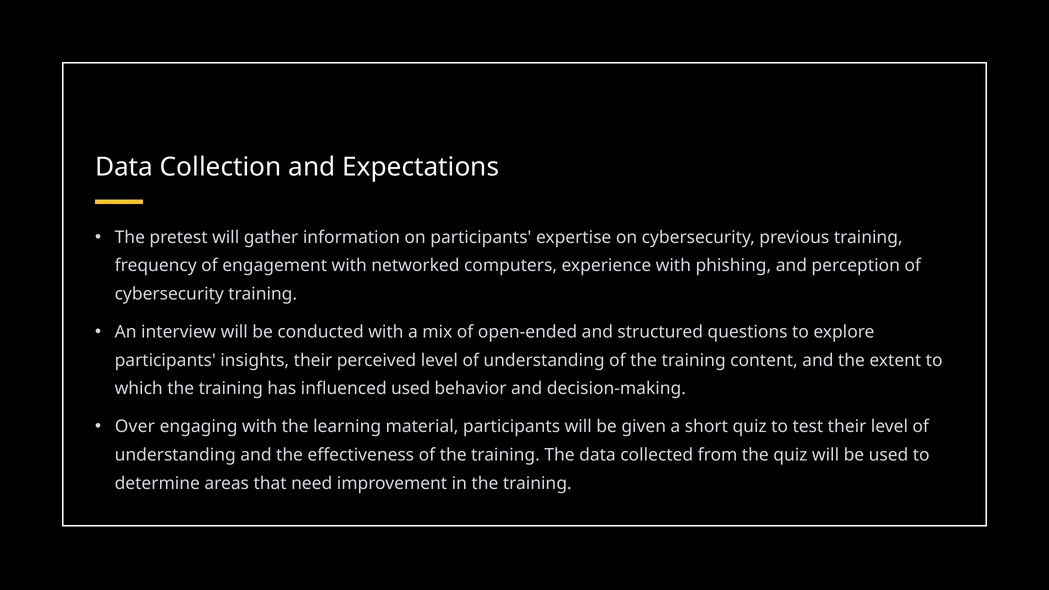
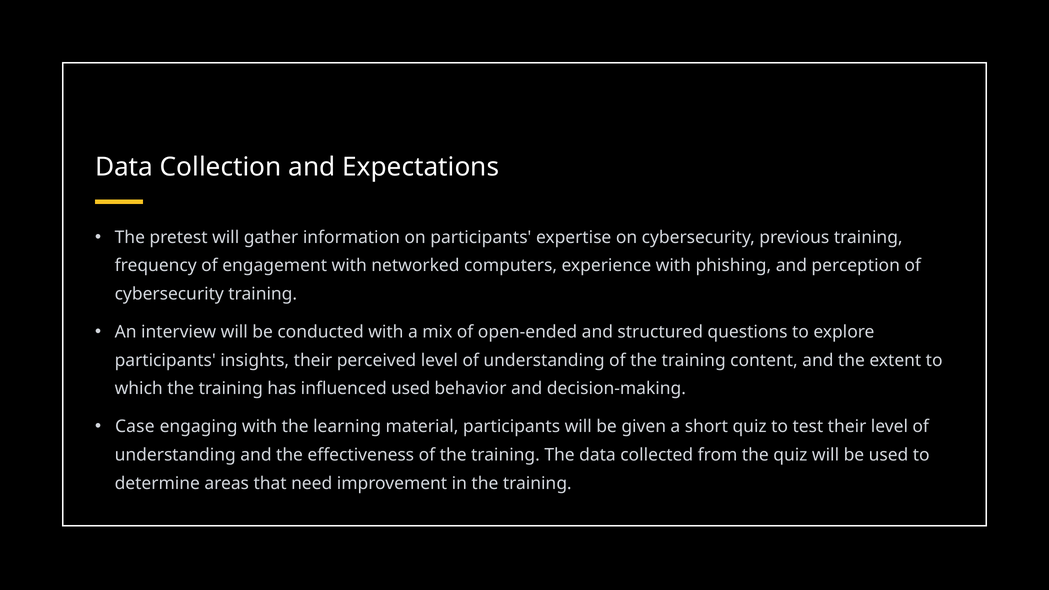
Over: Over -> Case (135, 427)
